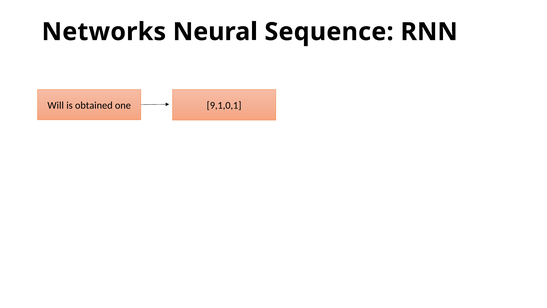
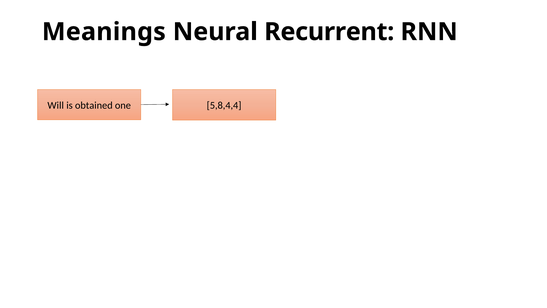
Networks: Networks -> Meanings (104, 32)
Sequence: Sequence -> Recurrent (329, 32)
9,1,0,1: 9,1,0,1 -> 5,8,4,4 (224, 105)
